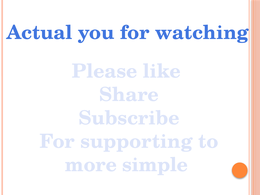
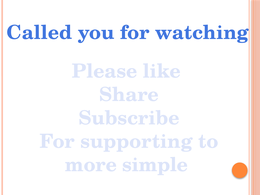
Actual: Actual -> Called (39, 33)
